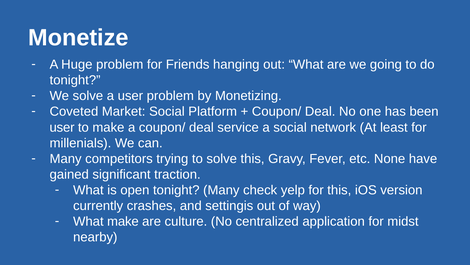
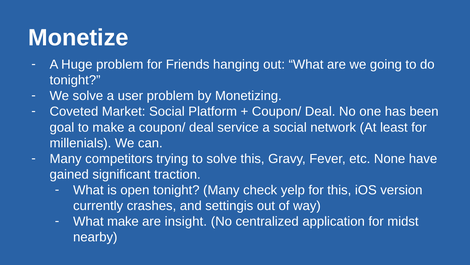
user: user -> goal (62, 127)
culture: culture -> insight (186, 221)
